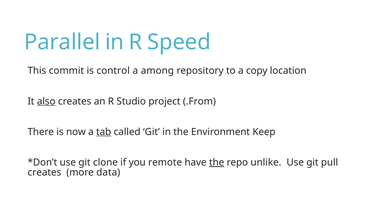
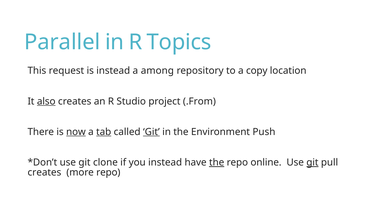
Speed: Speed -> Topics (179, 42)
commit: commit -> request (66, 71)
is control: control -> instead (113, 71)
now underline: none -> present (76, 132)
Git underline: none -> present (151, 132)
Keep: Keep -> Push (264, 132)
you remote: remote -> instead (165, 162)
unlike: unlike -> online (266, 162)
git underline: none -> present (312, 162)
more data: data -> repo (108, 172)
